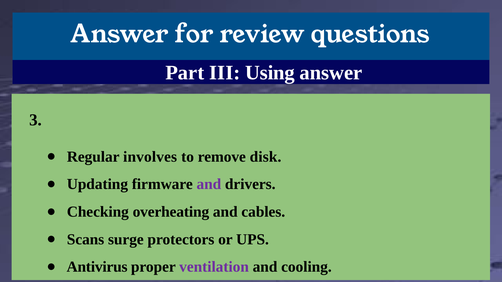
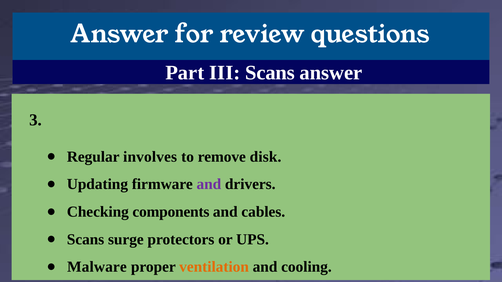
III Using: Using -> Scans (270, 73)
overheating: overheating -> components (171, 212)
Antivirus: Antivirus -> Malware (97, 267)
ventilation colour: purple -> orange (214, 267)
